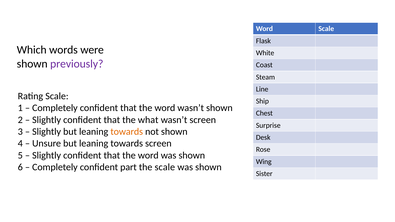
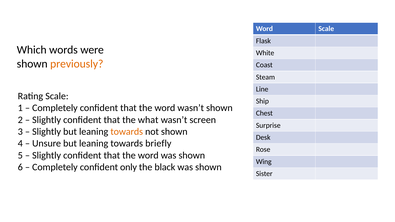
previously colour: purple -> orange (77, 64)
towards screen: screen -> briefly (158, 144)
part: part -> only (129, 167)
the scale: scale -> black (165, 167)
